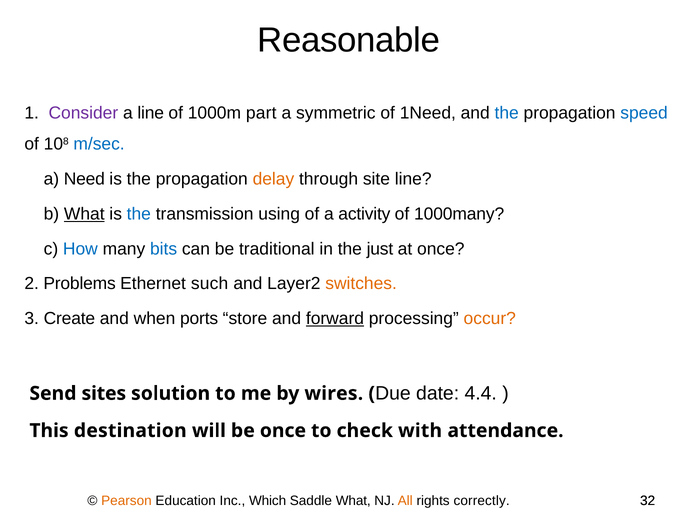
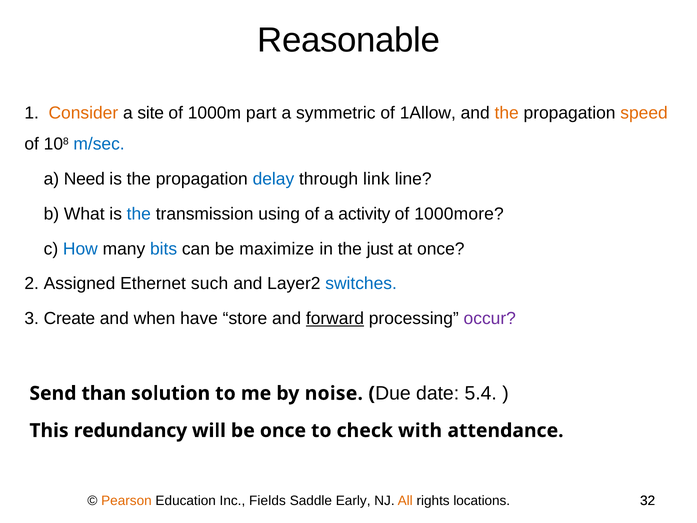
Consider colour: purple -> orange (83, 113)
a line: line -> site (151, 113)
1Need: 1Need -> 1Allow (428, 113)
the colour: blue -> orange (507, 113)
speed colour: blue -> orange (644, 113)
delay colour: orange -> blue (273, 179)
site: site -> link (376, 179)
What underline: present -> none (84, 214)
1000many: 1000many -> 1000more (459, 214)
traditional: traditional -> maximize (277, 249)
Problems: Problems -> Assigned (80, 284)
switches colour: orange -> blue (361, 284)
ports: ports -> have (199, 318)
occur colour: orange -> purple (490, 318)
sites: sites -> than (104, 393)
wires: wires -> noise (334, 393)
4.4: 4.4 -> 5.4 (481, 393)
destination: destination -> redundancy (130, 430)
Which: Which -> Fields (267, 500)
Saddle What: What -> Early (353, 500)
correctly: correctly -> locations (482, 500)
